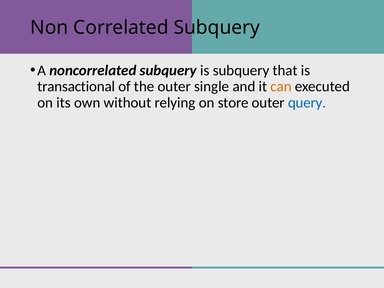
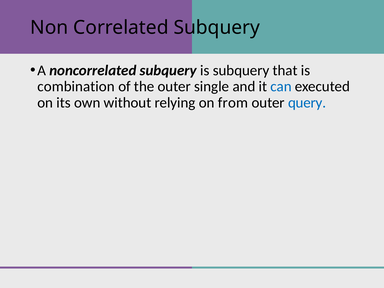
transactional: transactional -> combination (76, 86)
can colour: orange -> blue (281, 86)
store: store -> from (233, 103)
